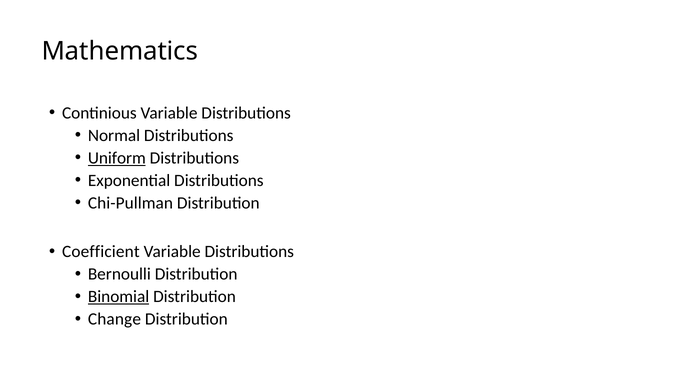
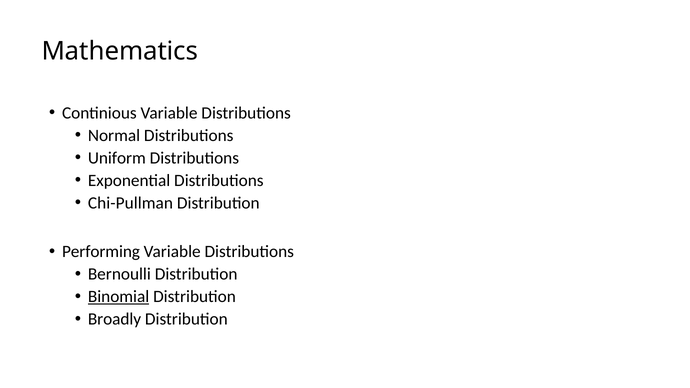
Uniform underline: present -> none (117, 158)
Coefficient: Coefficient -> Performing (101, 252)
Change: Change -> Broadly (115, 319)
